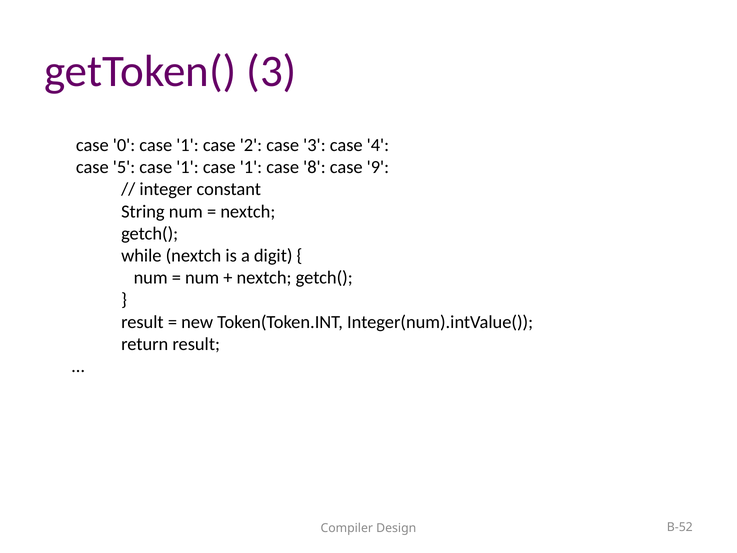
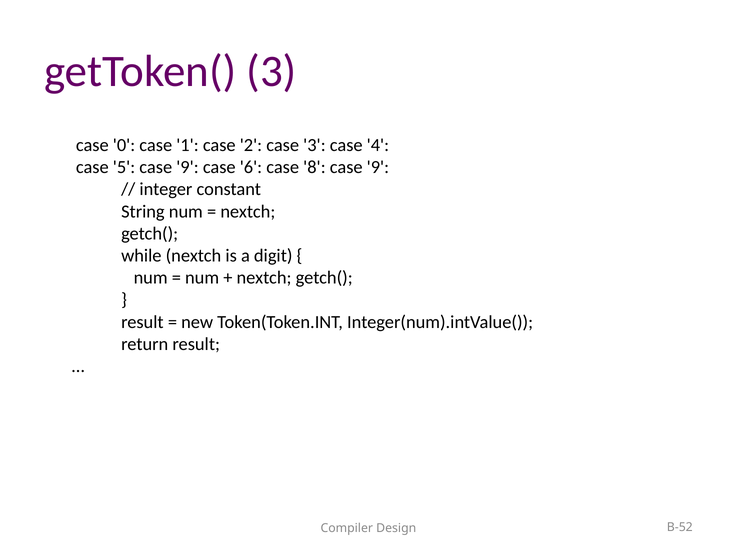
5 case 1: 1 -> 9 (187, 167)
1: 1 -> 6 (251, 167)
